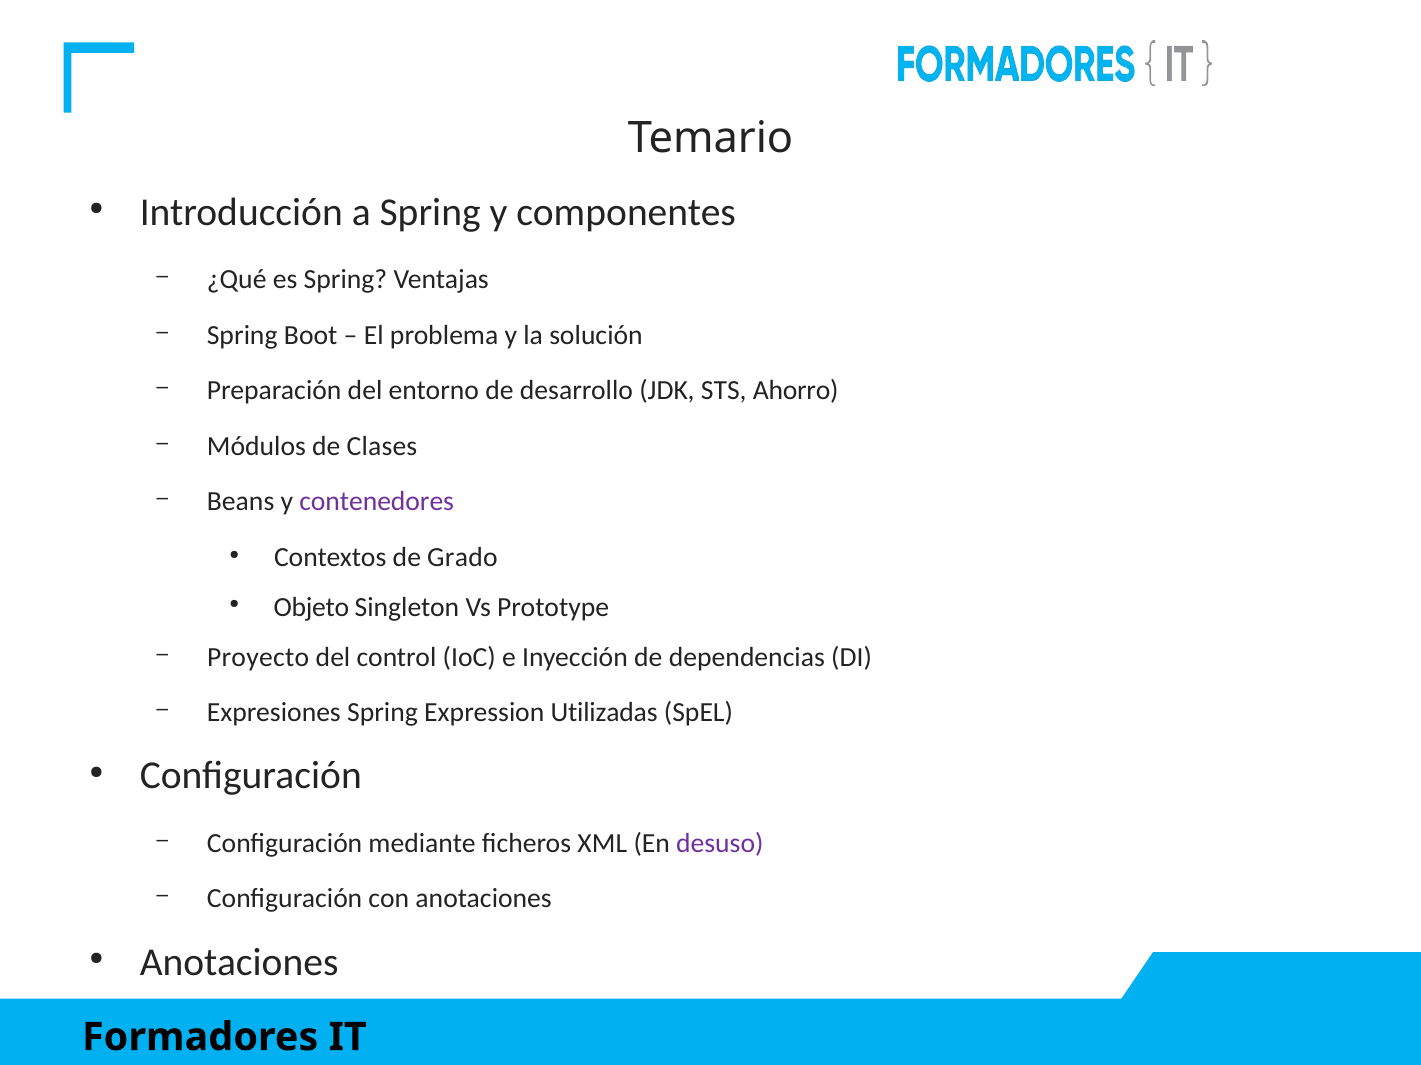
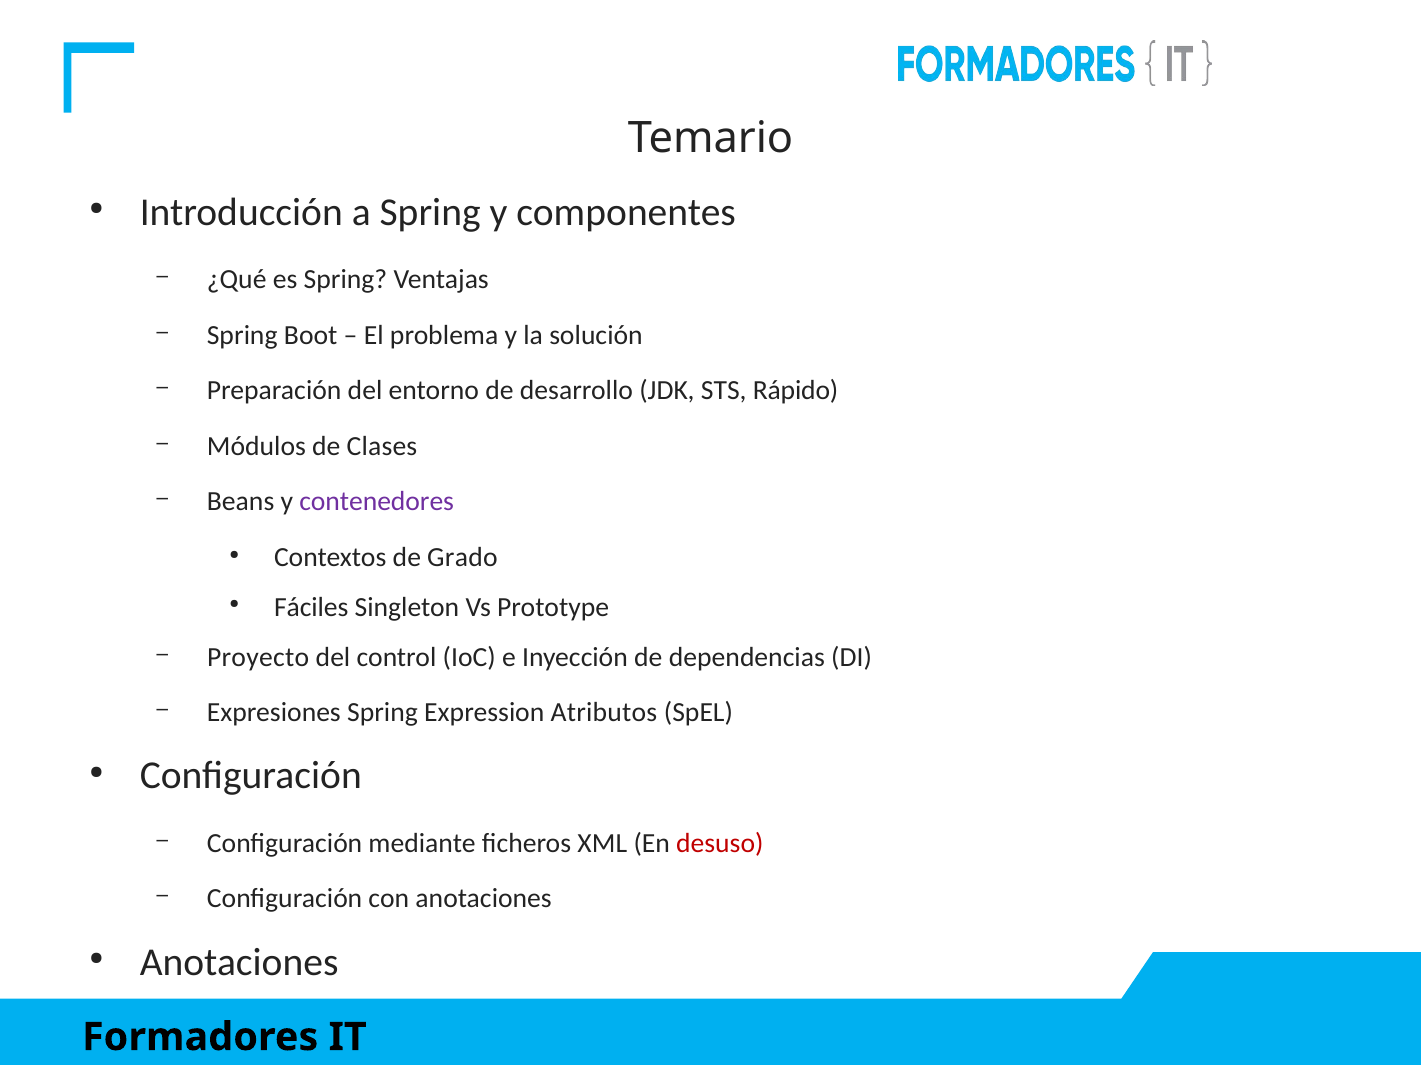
Ahorro: Ahorro -> Rápido (796, 391)
Objeto: Objeto -> Fáciles (311, 608)
Utilizadas: Utilizadas -> Atributos (604, 713)
desuso colour: purple -> red (720, 844)
